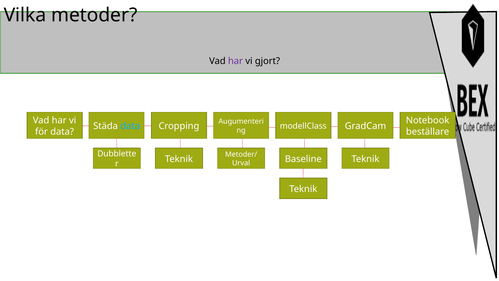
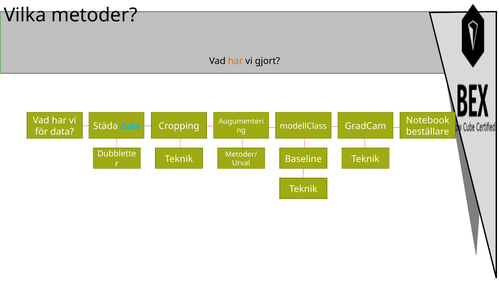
har colour: purple -> orange (235, 61)
